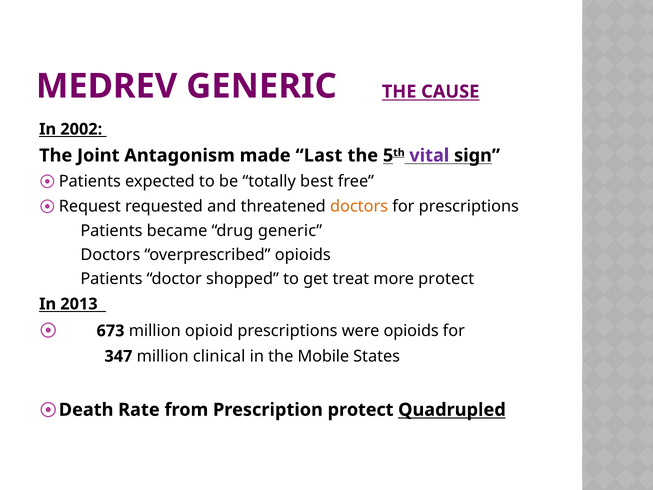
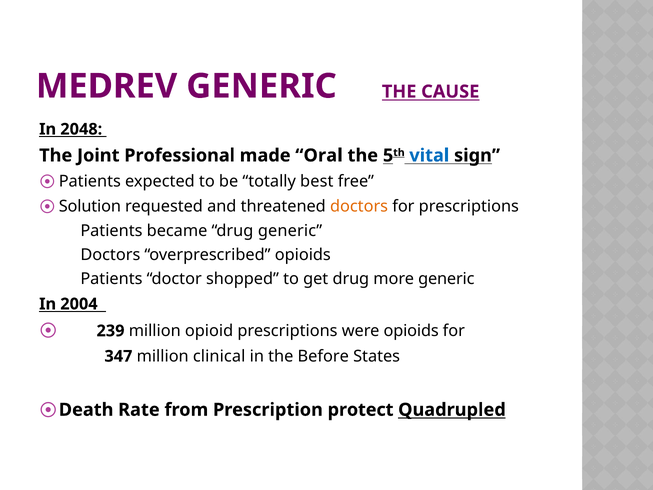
2002: 2002 -> 2048 (81, 129)
Antagonism: Antagonism -> Professional (180, 155)
Last: Last -> Oral (319, 155)
vital colour: purple -> blue (429, 155)
Request: Request -> Solution (90, 206)
get treat: treat -> drug (351, 279)
more protect: protect -> generic (446, 279)
2013: 2013 -> 2004 (79, 304)
673: 673 -> 239 (111, 331)
Mobile: Mobile -> Before (323, 356)
